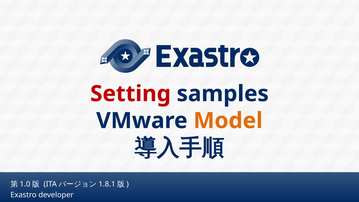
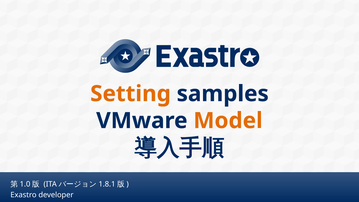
Setting colour: red -> orange (130, 94)
